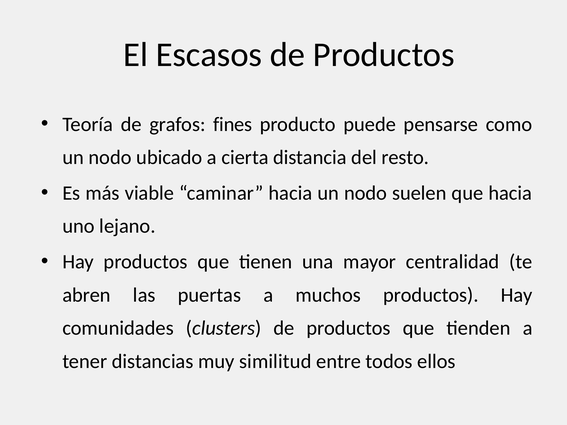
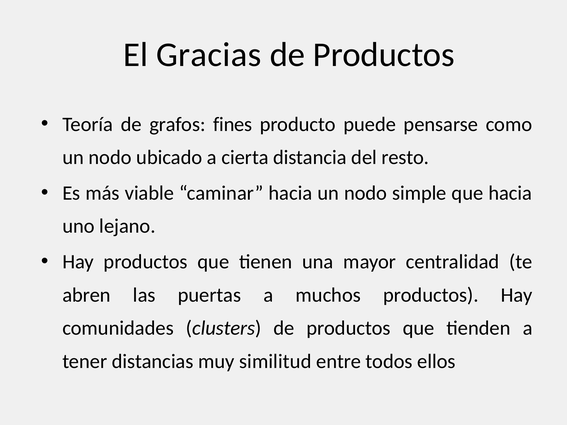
Escasos: Escasos -> Gracias (209, 55)
suelen: suelen -> simple (419, 193)
